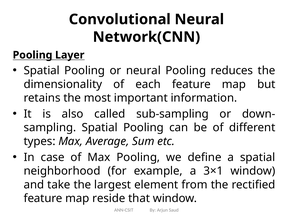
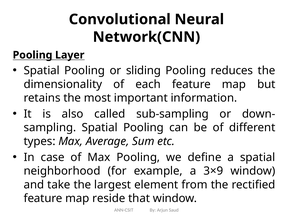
or neural: neural -> sliding (143, 70)
3×1: 3×1 -> 3×9 (213, 171)
